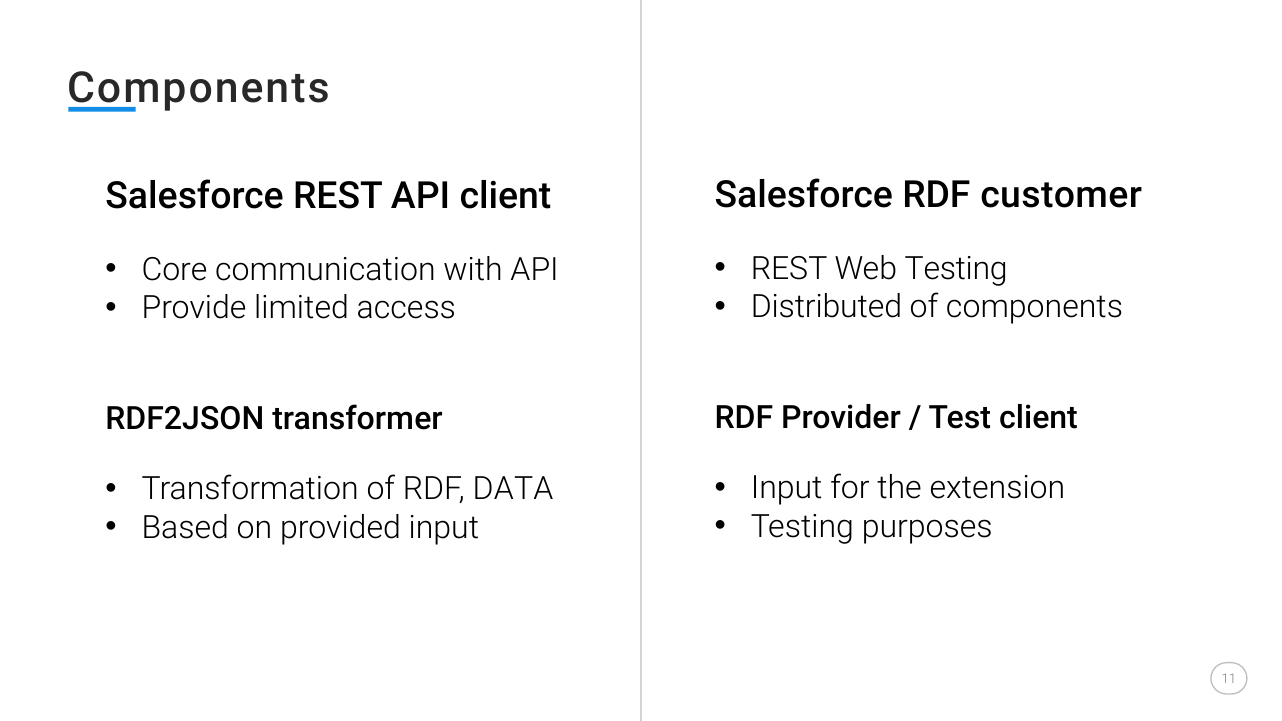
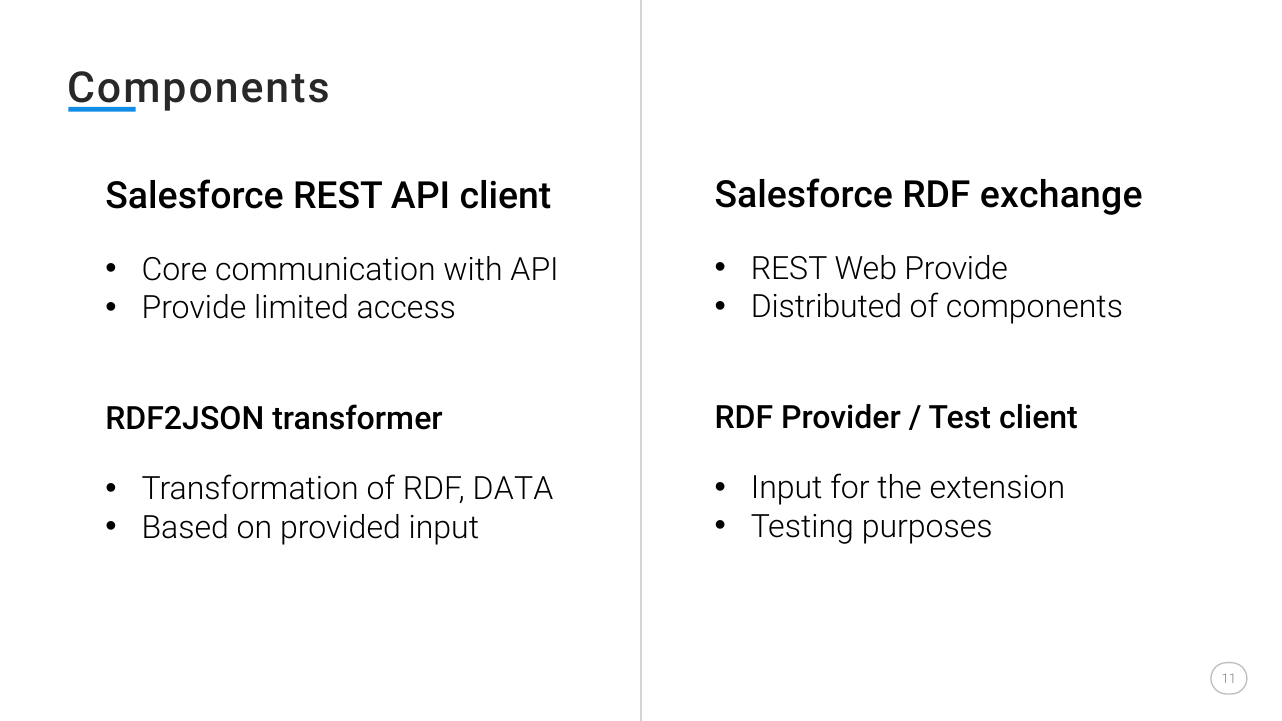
customer: customer -> exchange (1061, 195)
Web Testing: Testing -> Provide (956, 269)
